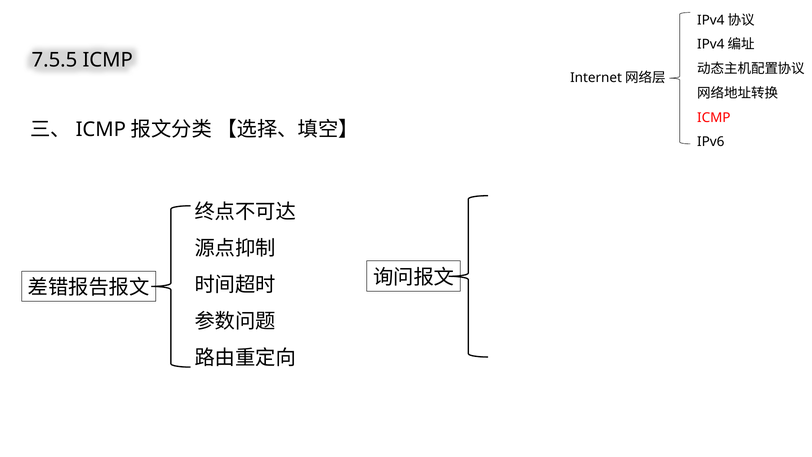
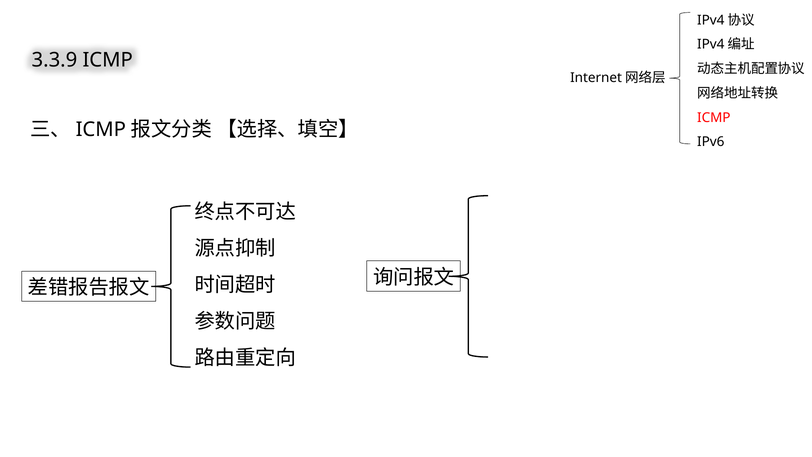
7.5.5: 7.5.5 -> 3.3.9 (54, 60)
